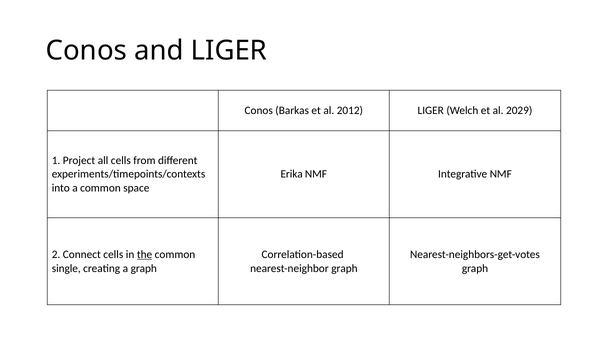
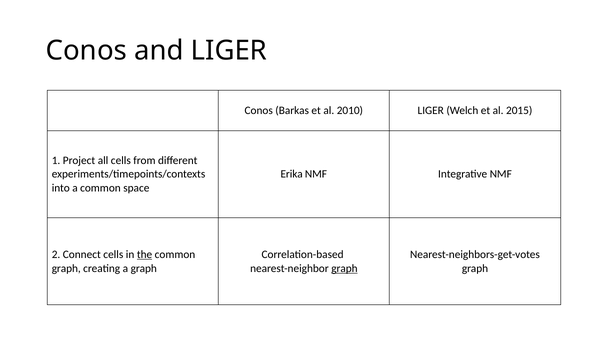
2012: 2012 -> 2010 (350, 110)
2029: 2029 -> 2015 (519, 110)
single: single -> graph (66, 268)
graph underline: none -> present (344, 268)
